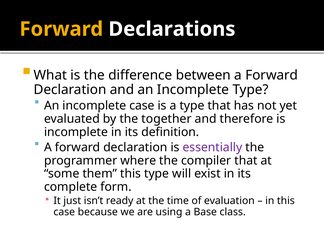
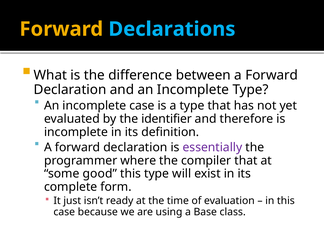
Declarations colour: white -> light blue (172, 29)
together: together -> identifier (167, 119)
them: them -> good (100, 174)
